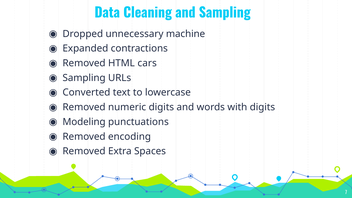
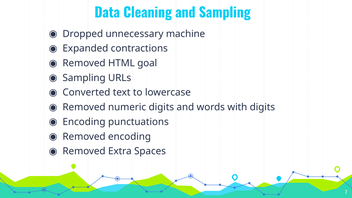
cars: cars -> goal (147, 63)
Modeling: Modeling -> Encoding (84, 122)
